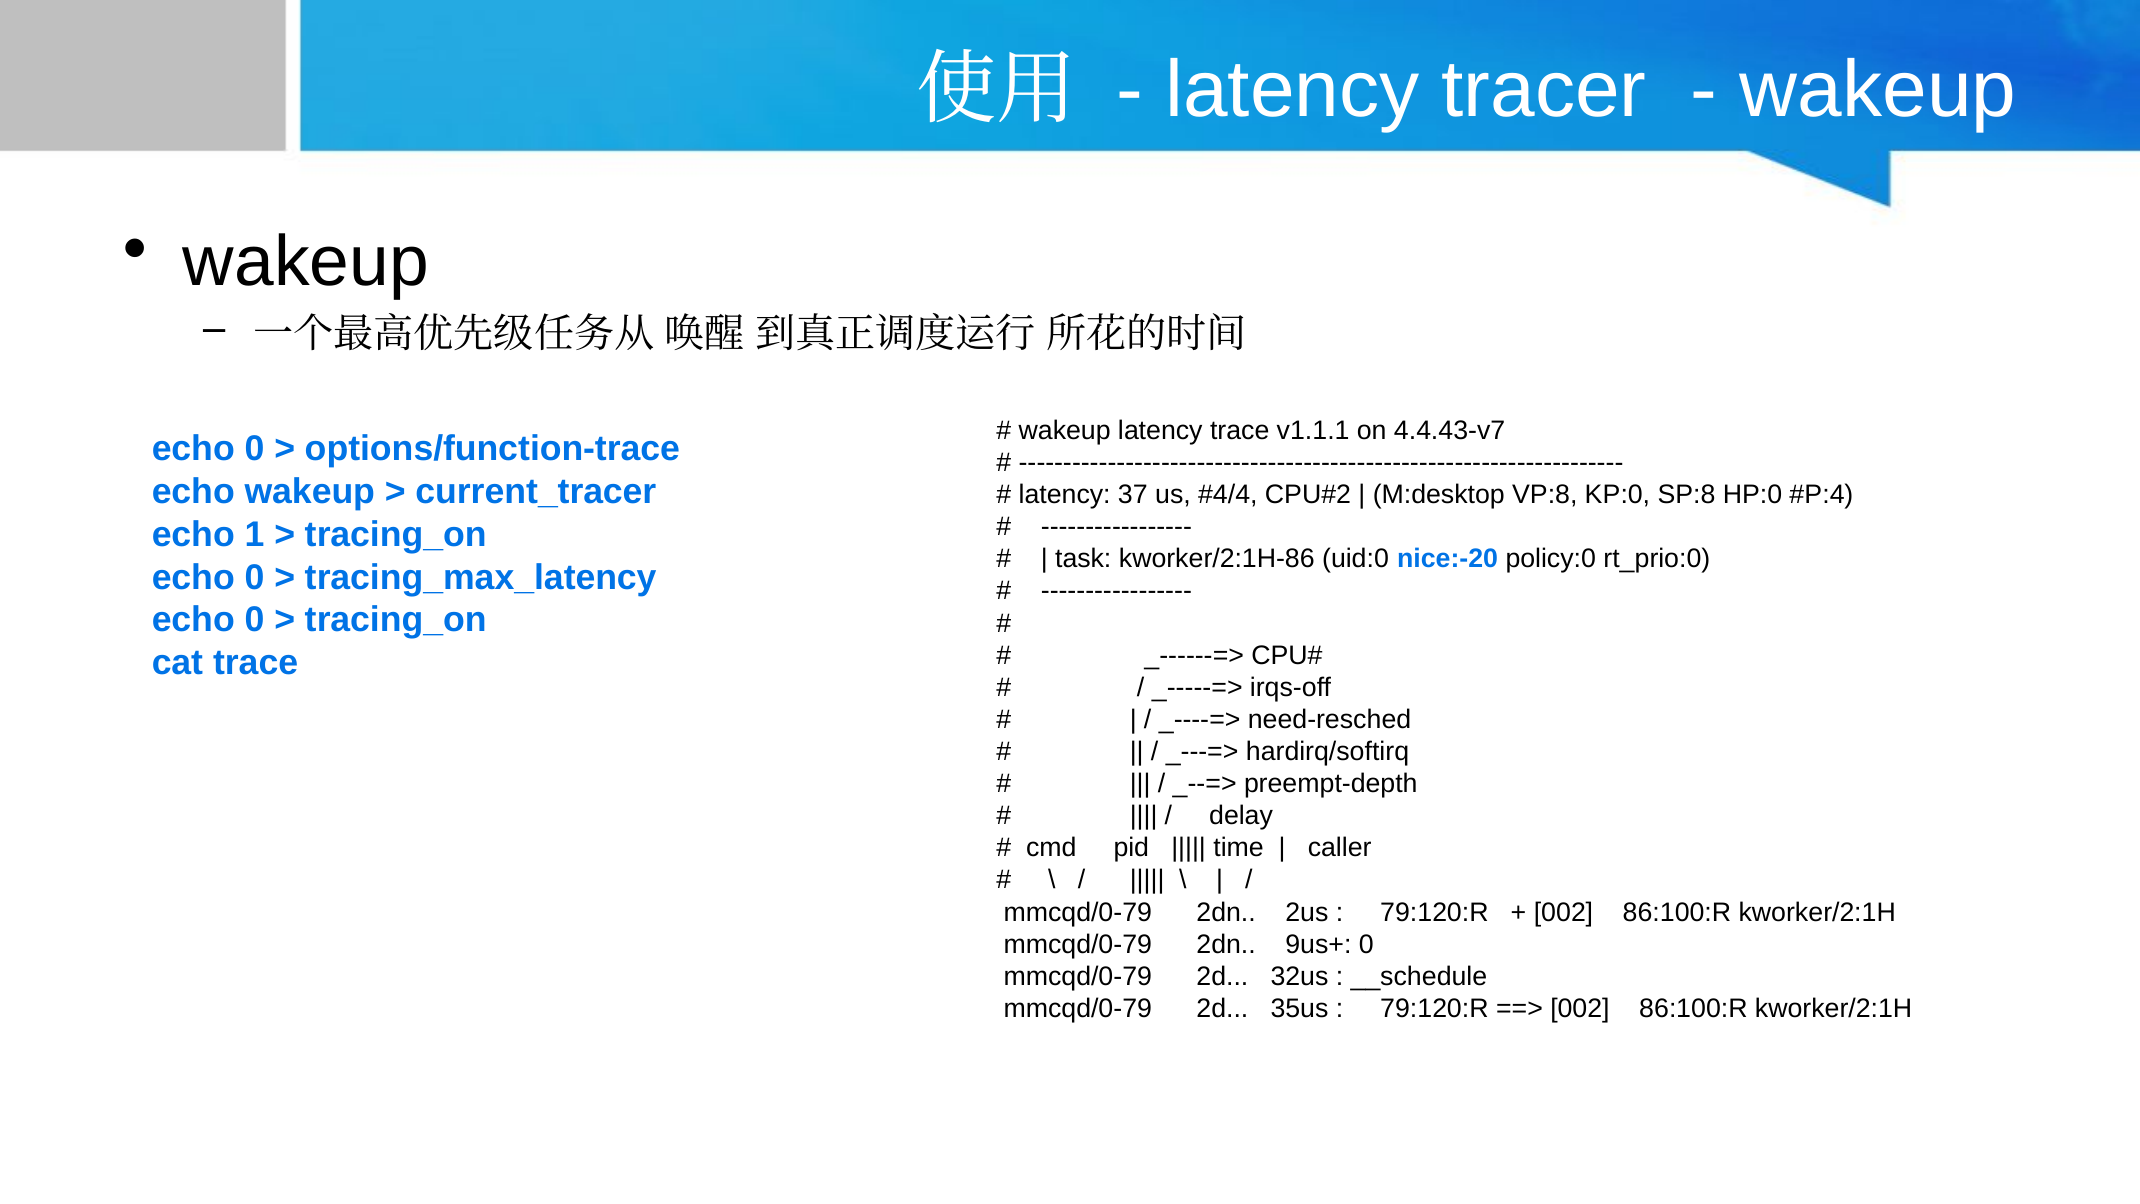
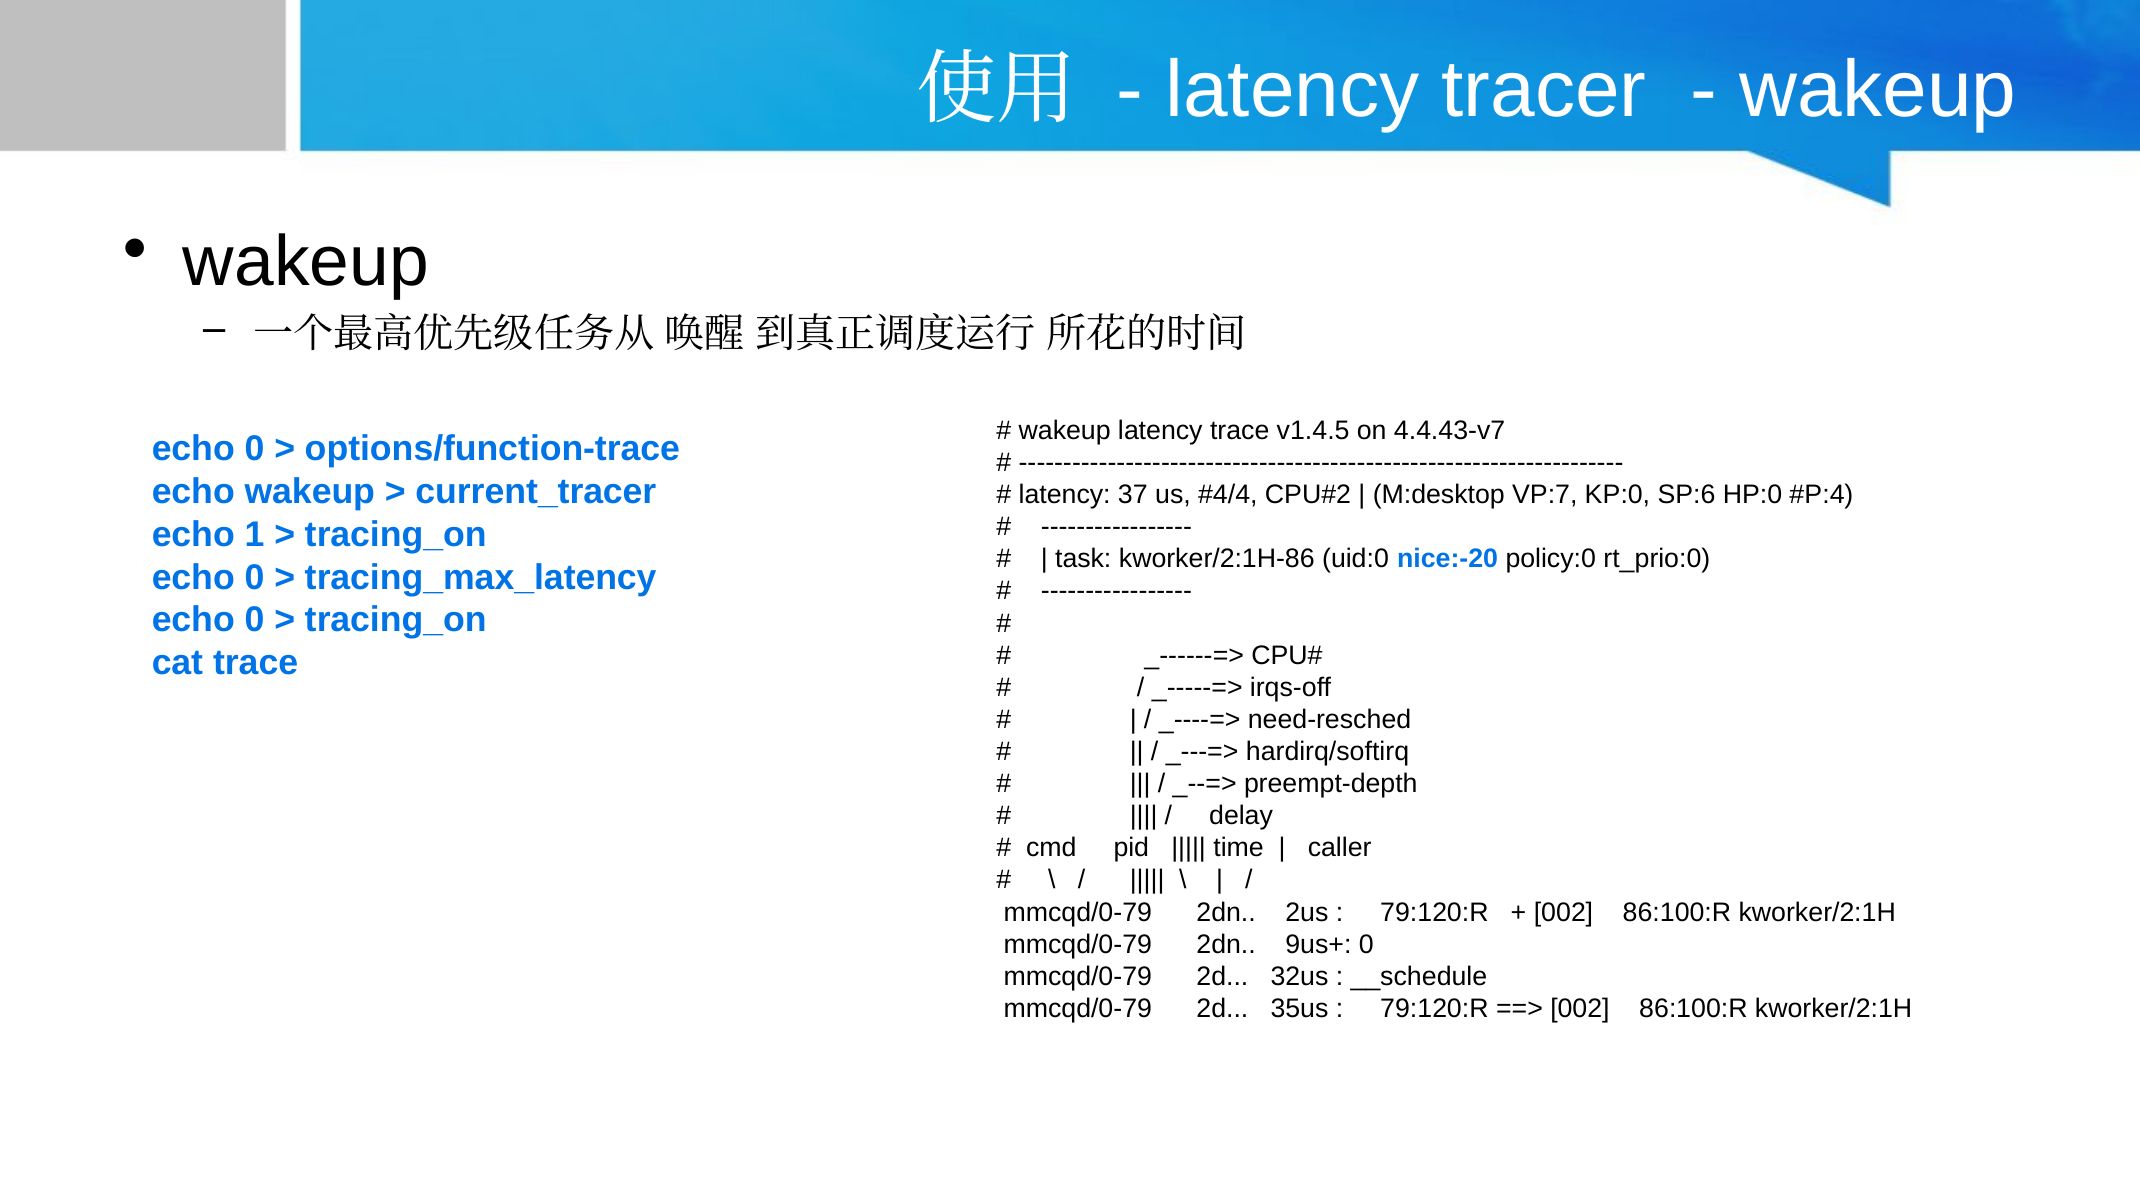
v1.1.1: v1.1.1 -> v1.4.5 (1313, 431)
VP:8: VP:8 -> VP:7 (1545, 495)
SP:8: SP:8 -> SP:6 (1687, 495)
